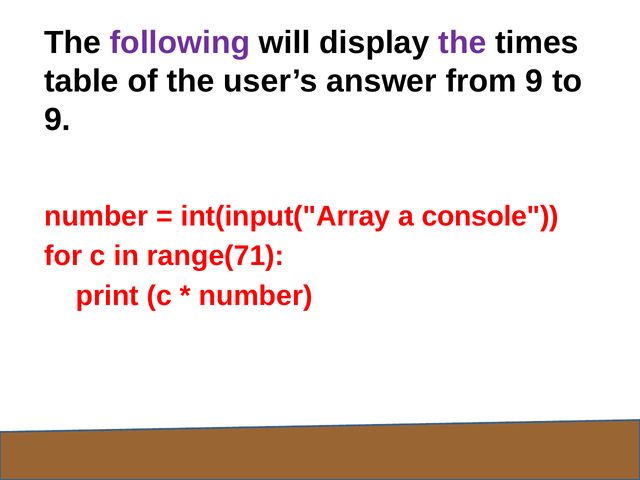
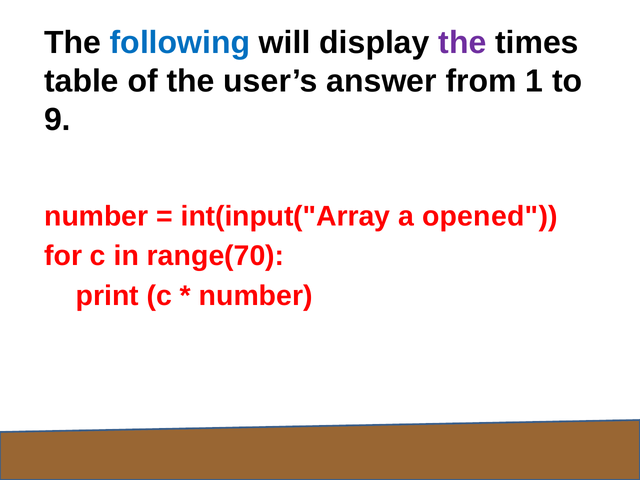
following colour: purple -> blue (180, 43)
from 9: 9 -> 1 (534, 81)
console: console -> opened (490, 216)
range(71: range(71 -> range(70 (216, 256)
